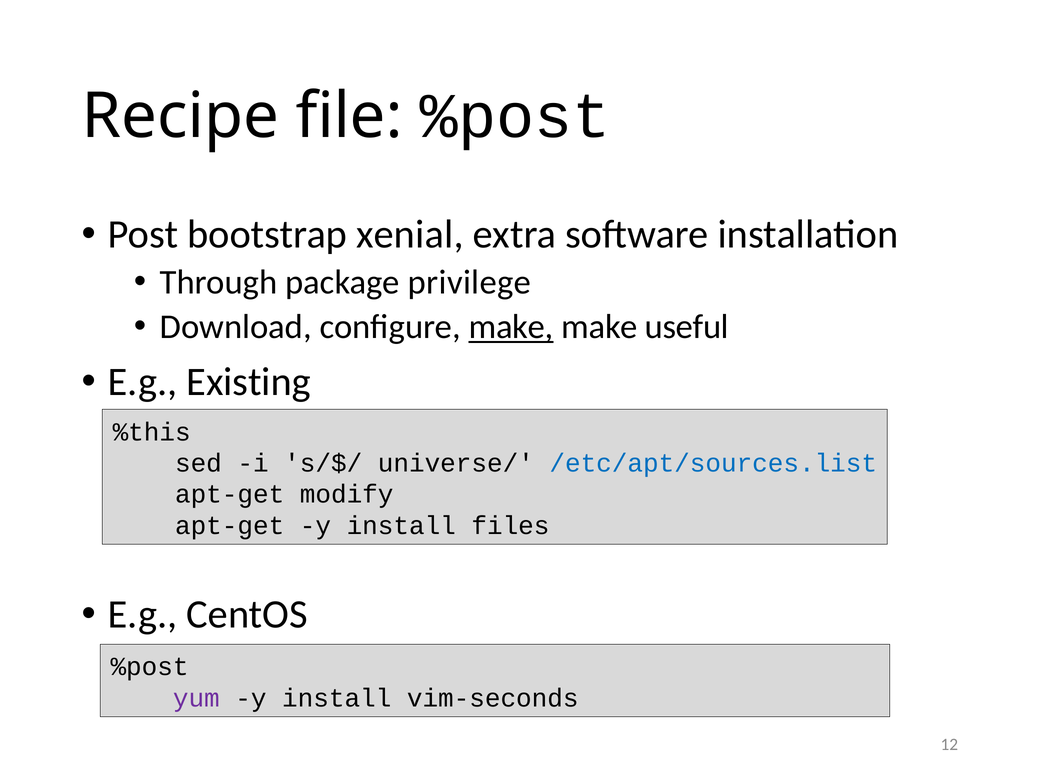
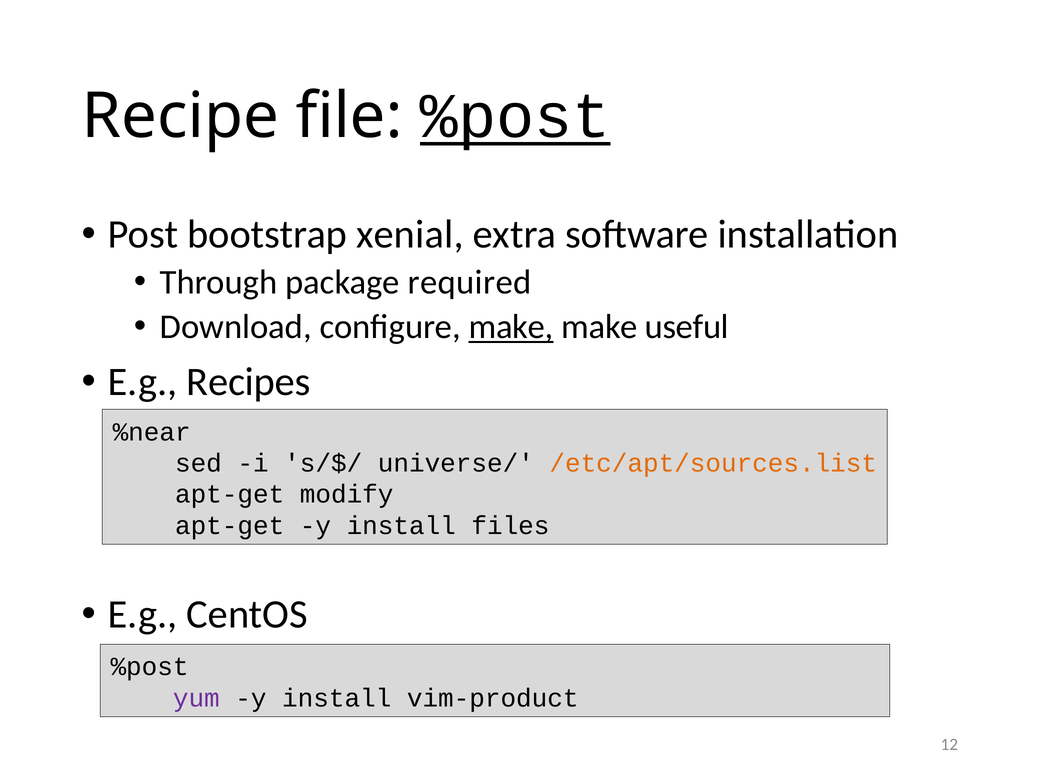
%post underline: none -> present (515, 116)
privilege: privilege -> required (470, 282)
Existing: Existing -> Recipes (249, 382)
%this: %this -> %near (152, 432)
/etc/apt/sources.list colour: blue -> orange (713, 463)
vim-seconds: vim-seconds -> vim-product (493, 698)
